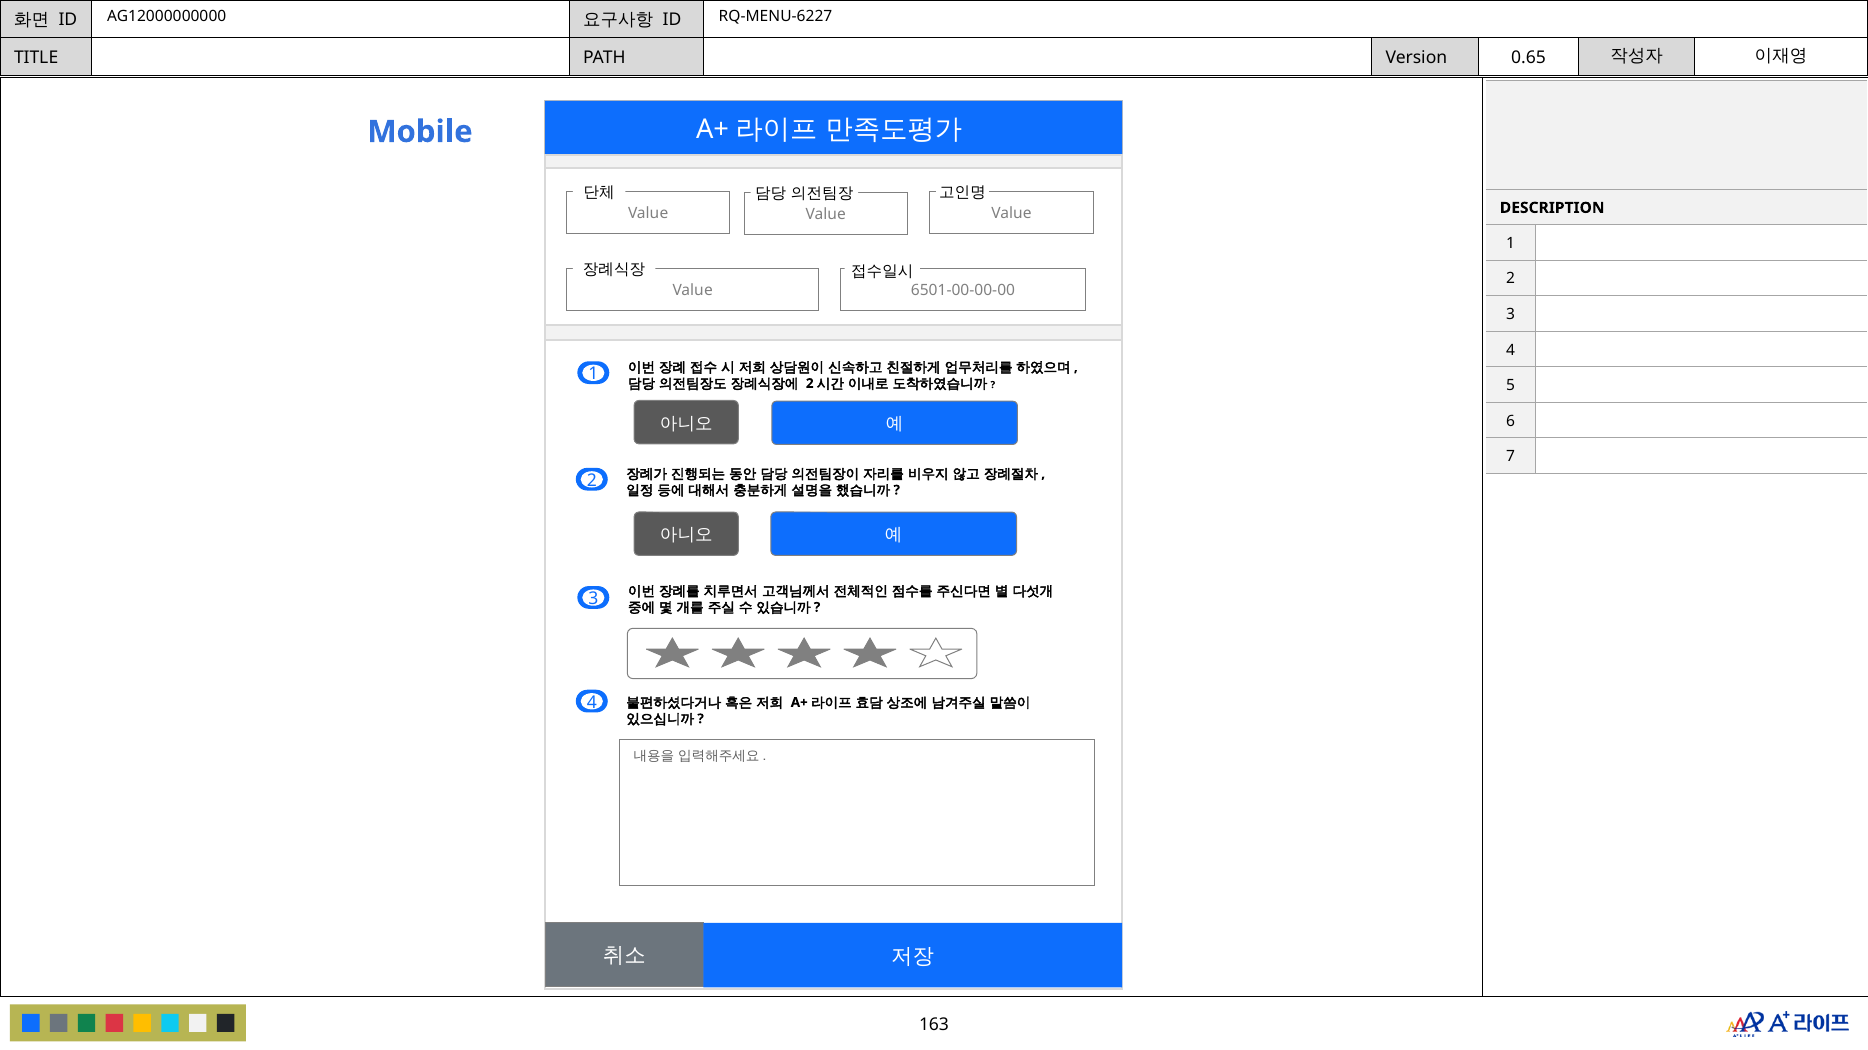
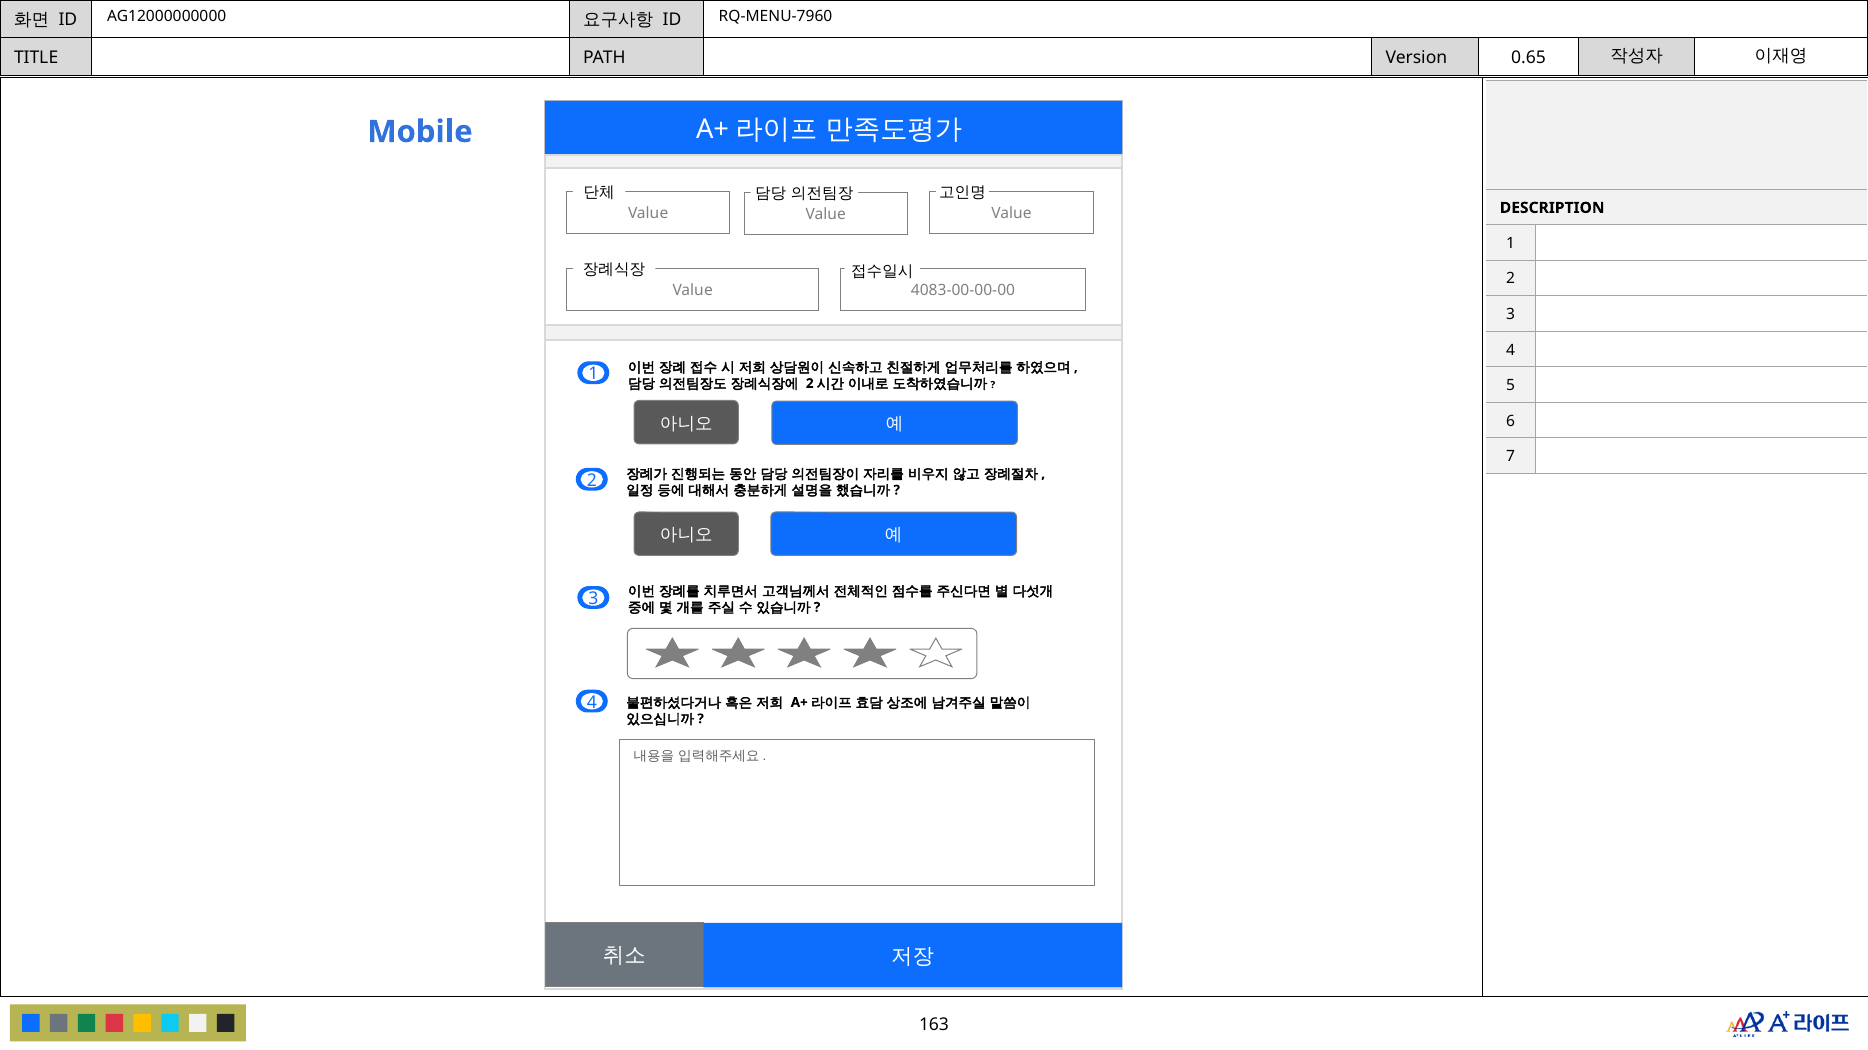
RQ-MENU-6227: RQ-MENU-6227 -> RQ-MENU-7960 (776, 17)
6501-00-00-00: 6501-00-00-00 -> 4083-00-00-00 (963, 290)
